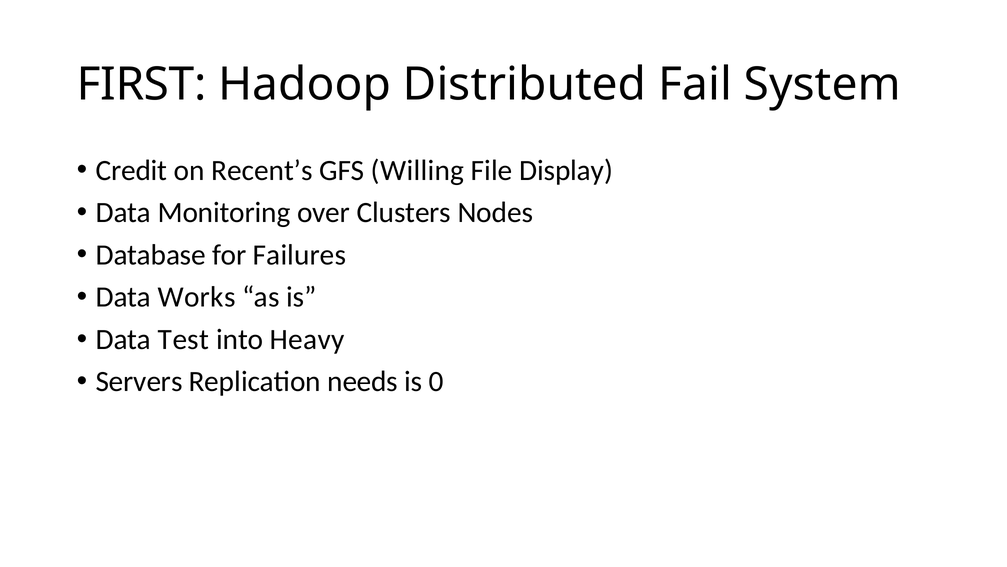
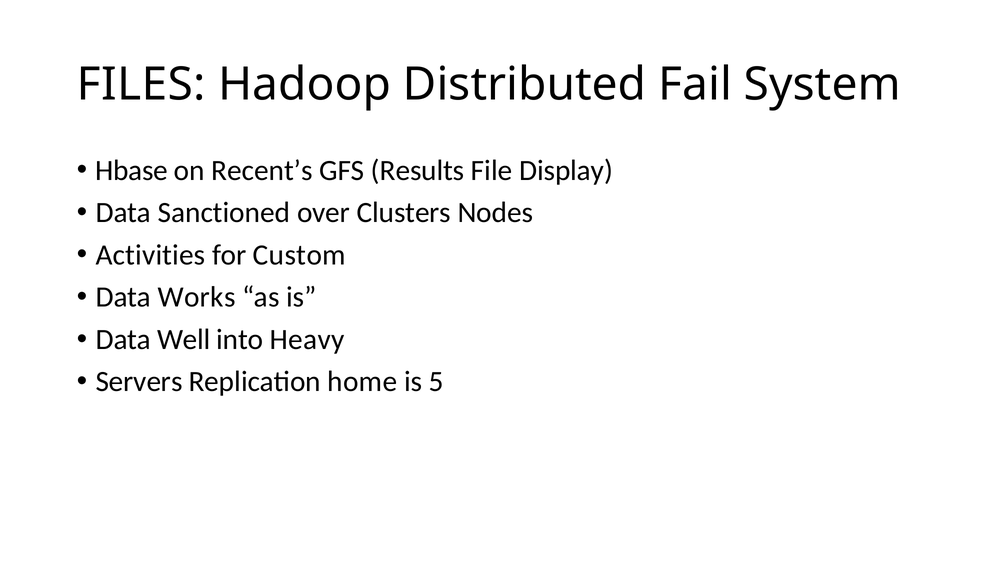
FIRST: FIRST -> FILES (141, 85)
Credit: Credit -> Hbase (132, 170)
Willing: Willing -> Results (418, 170)
Monitoring: Monitoring -> Sanctioned (224, 212)
Database: Database -> Activities (151, 255)
Failures: Failures -> Custom (299, 255)
Test: Test -> Well (184, 339)
needs: needs -> home (362, 381)
0: 0 -> 5 (436, 381)
